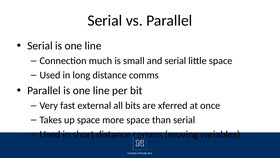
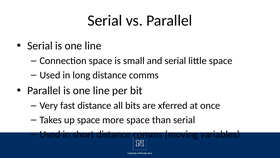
Connection much: much -> space (100, 61)
fast external: external -> distance (94, 105)
